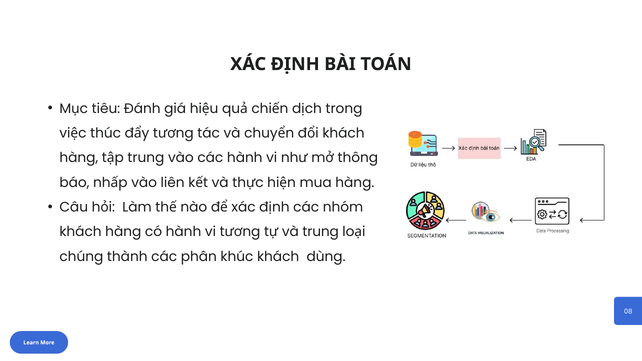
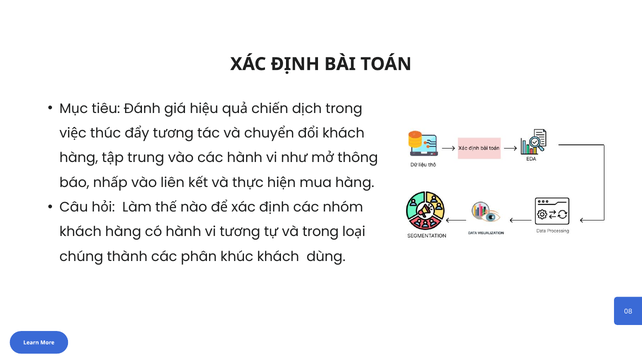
và trung: trung -> trong (321, 232)
